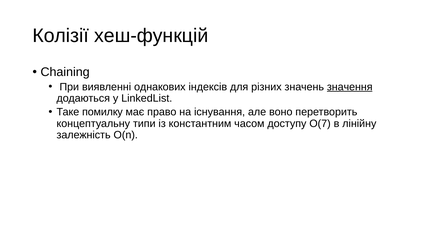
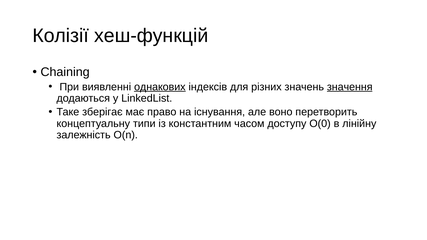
однакових underline: none -> present (160, 87)
помилку: помилку -> зберігає (102, 112)
О(7: О(7 -> О(0 (320, 124)
